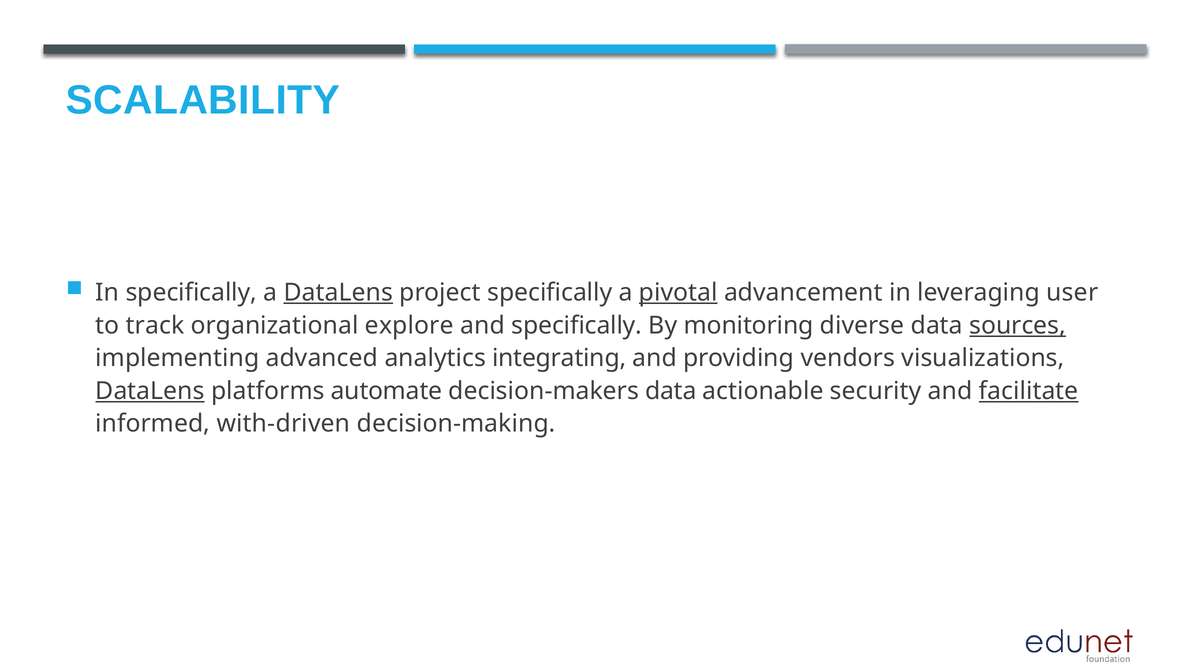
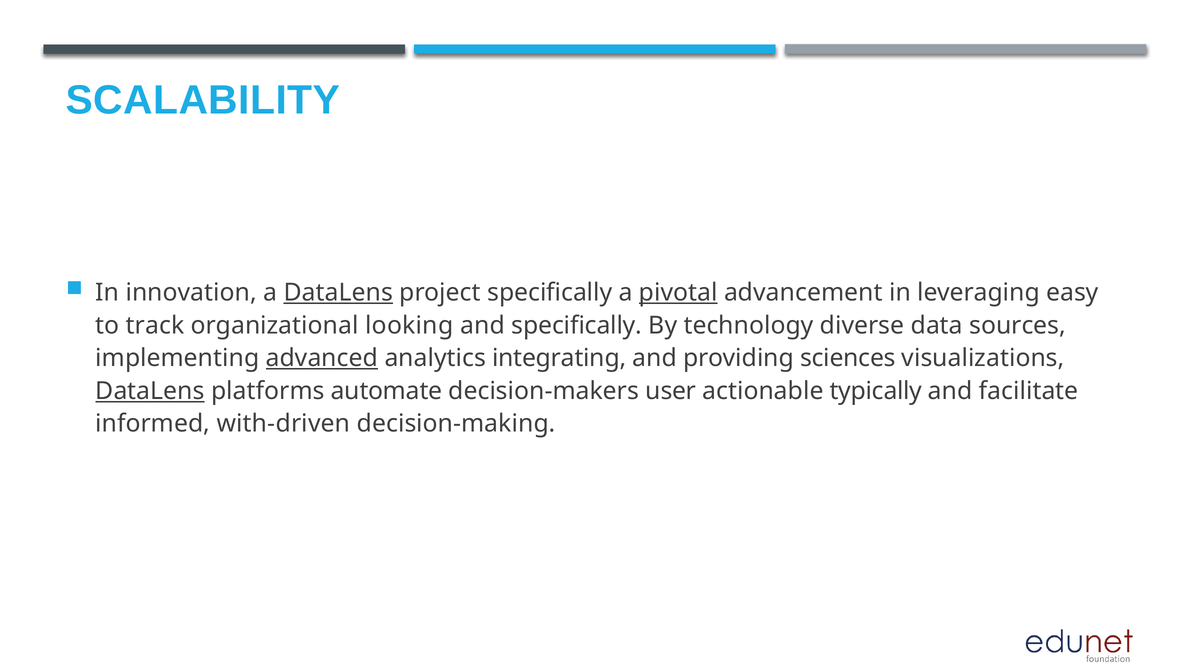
In specifically: specifically -> innovation (191, 293)
user: user -> easy (1072, 293)
explore: explore -> looking (409, 326)
monitoring: monitoring -> technology (749, 326)
sources underline: present -> none (1018, 326)
advanced underline: none -> present (322, 358)
vendors: vendors -> sciences (848, 358)
decision-makers data: data -> user (671, 391)
security: security -> typically (876, 391)
facilitate underline: present -> none (1029, 391)
